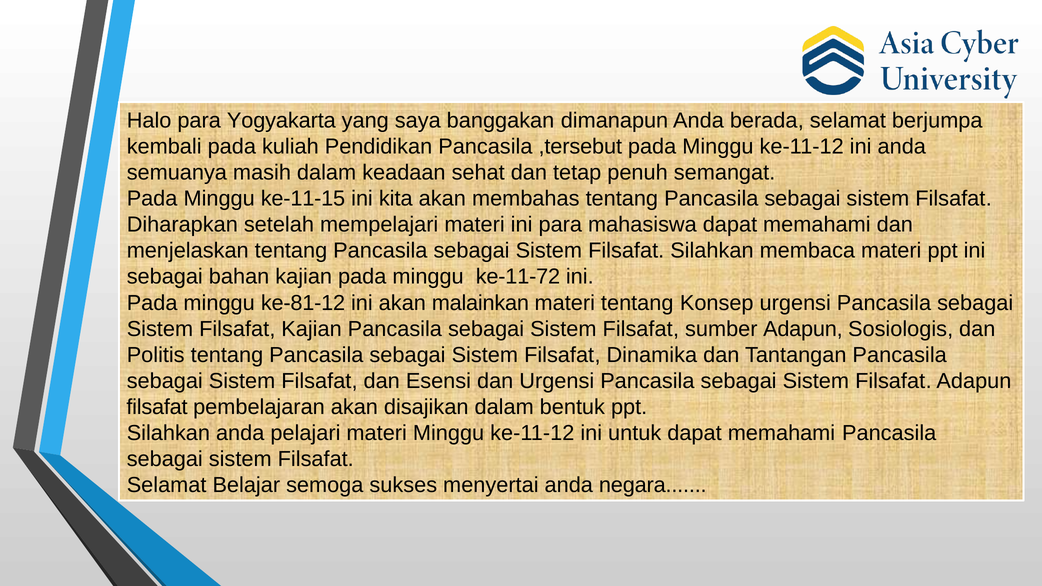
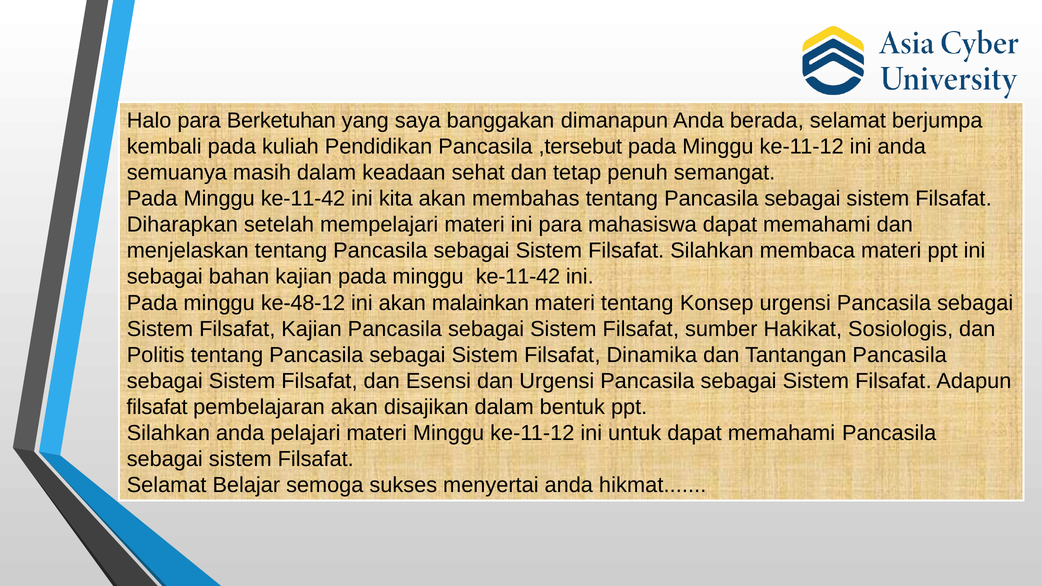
Yogyakarta: Yogyakarta -> Berketuhan (281, 120)
ke-11-15: ke-11-15 -> ke-11-42 (303, 199)
kajian pada minggu ke-11-72: ke-11-72 -> ke-11-42 (518, 277)
ke-81-12: ke-81-12 -> ke-48-12 (303, 303)
sumber Adapun: Adapun -> Hakikat (803, 329)
negara: negara -> hikmat (653, 485)
